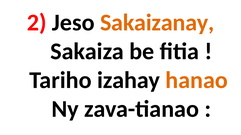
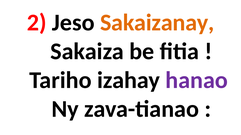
hanao colour: orange -> purple (197, 81)
